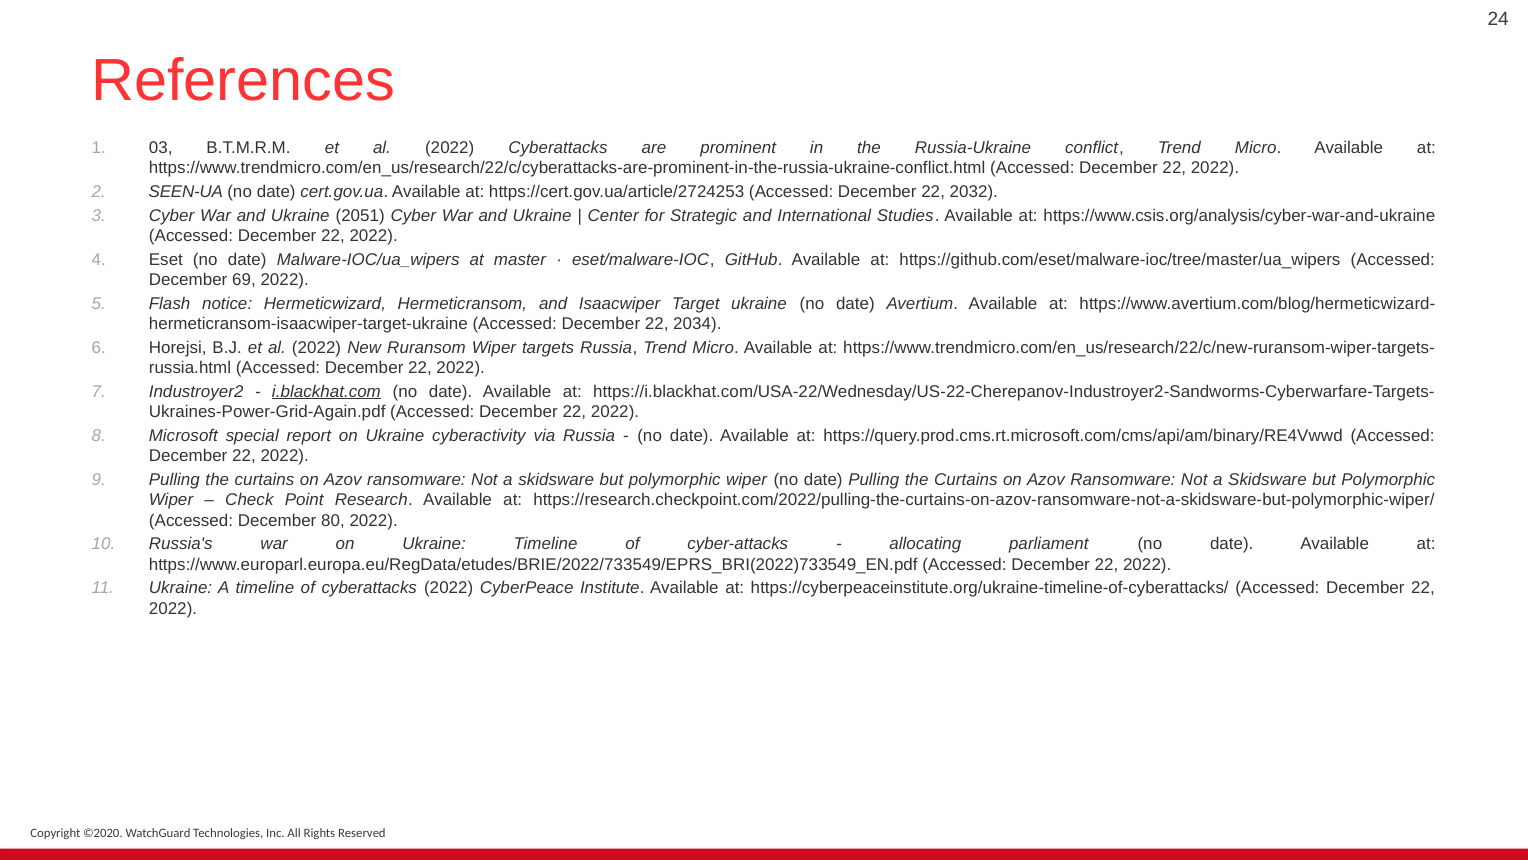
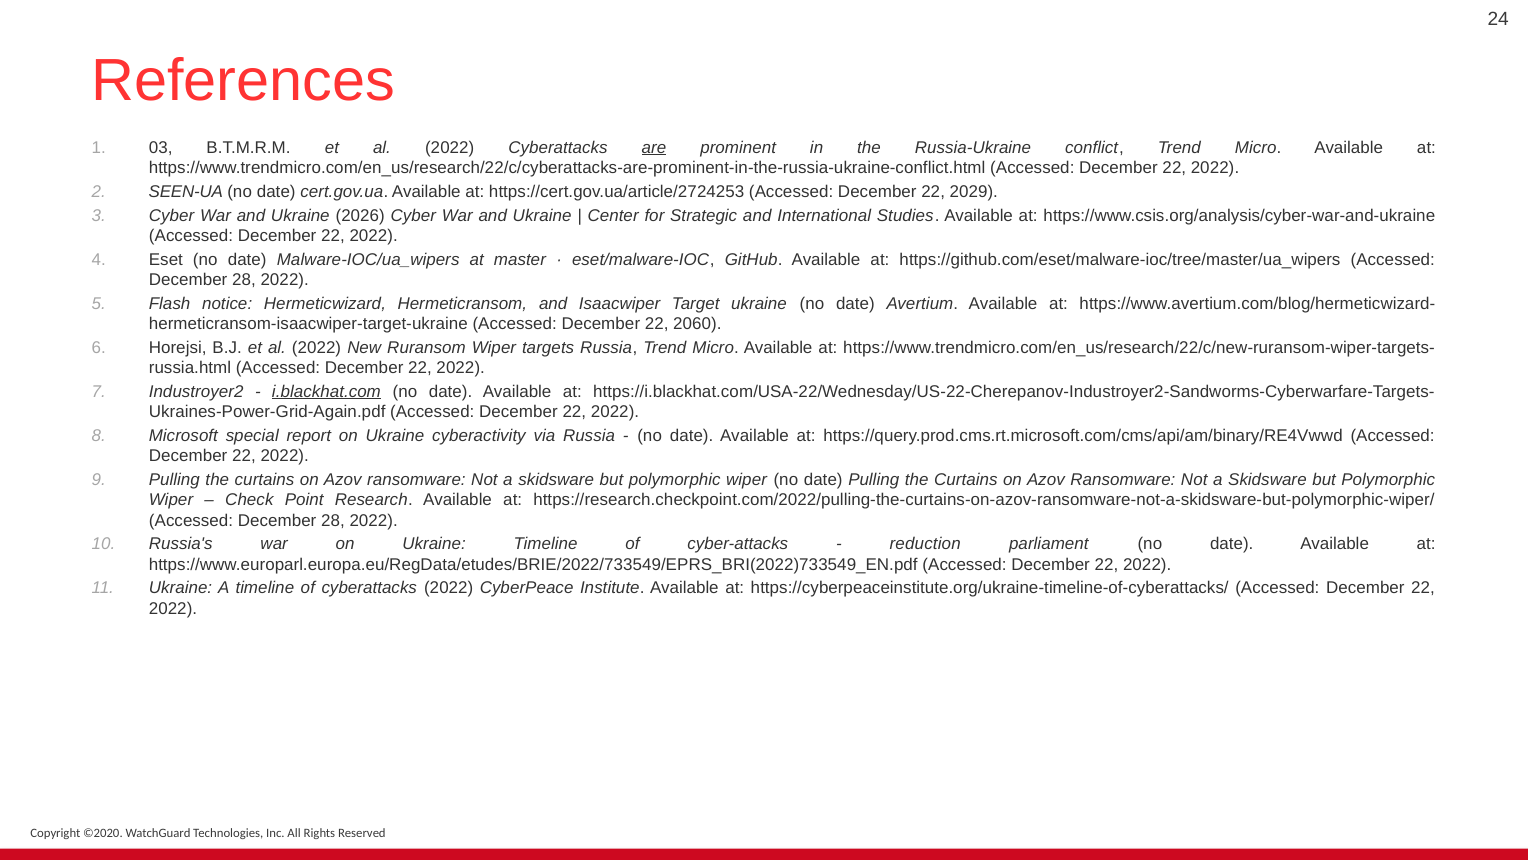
are underline: none -> present (654, 148)
2032: 2032 -> 2029 (974, 192)
2051: 2051 -> 2026 (360, 215)
69: 69 -> 28 (244, 280)
2034: 2034 -> 2060 (697, 324)
80: 80 -> 28 (333, 520)
allocating: allocating -> reduction (925, 544)
